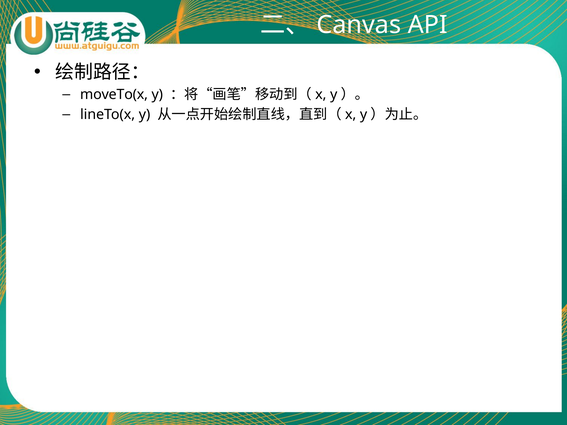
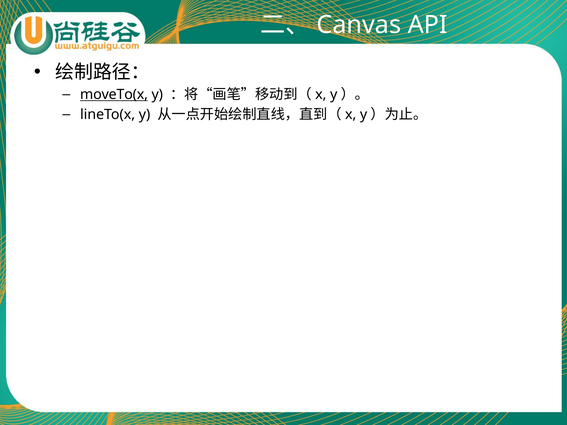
moveTo(x underline: none -> present (114, 95)
